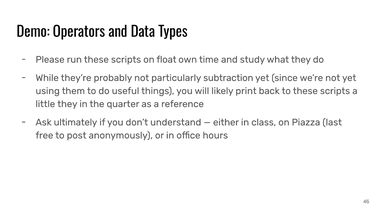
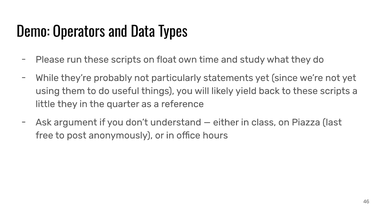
subtraction: subtraction -> statements (228, 78)
print: print -> yield (246, 91)
ultimately: ultimately -> argument (75, 122)
